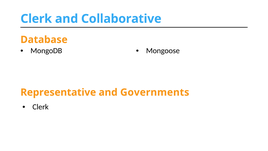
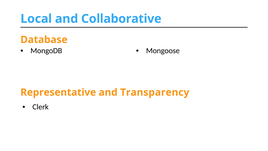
Clerk: Clerk -> Local (36, 19)
Governments: Governments -> Transparency (155, 92)
